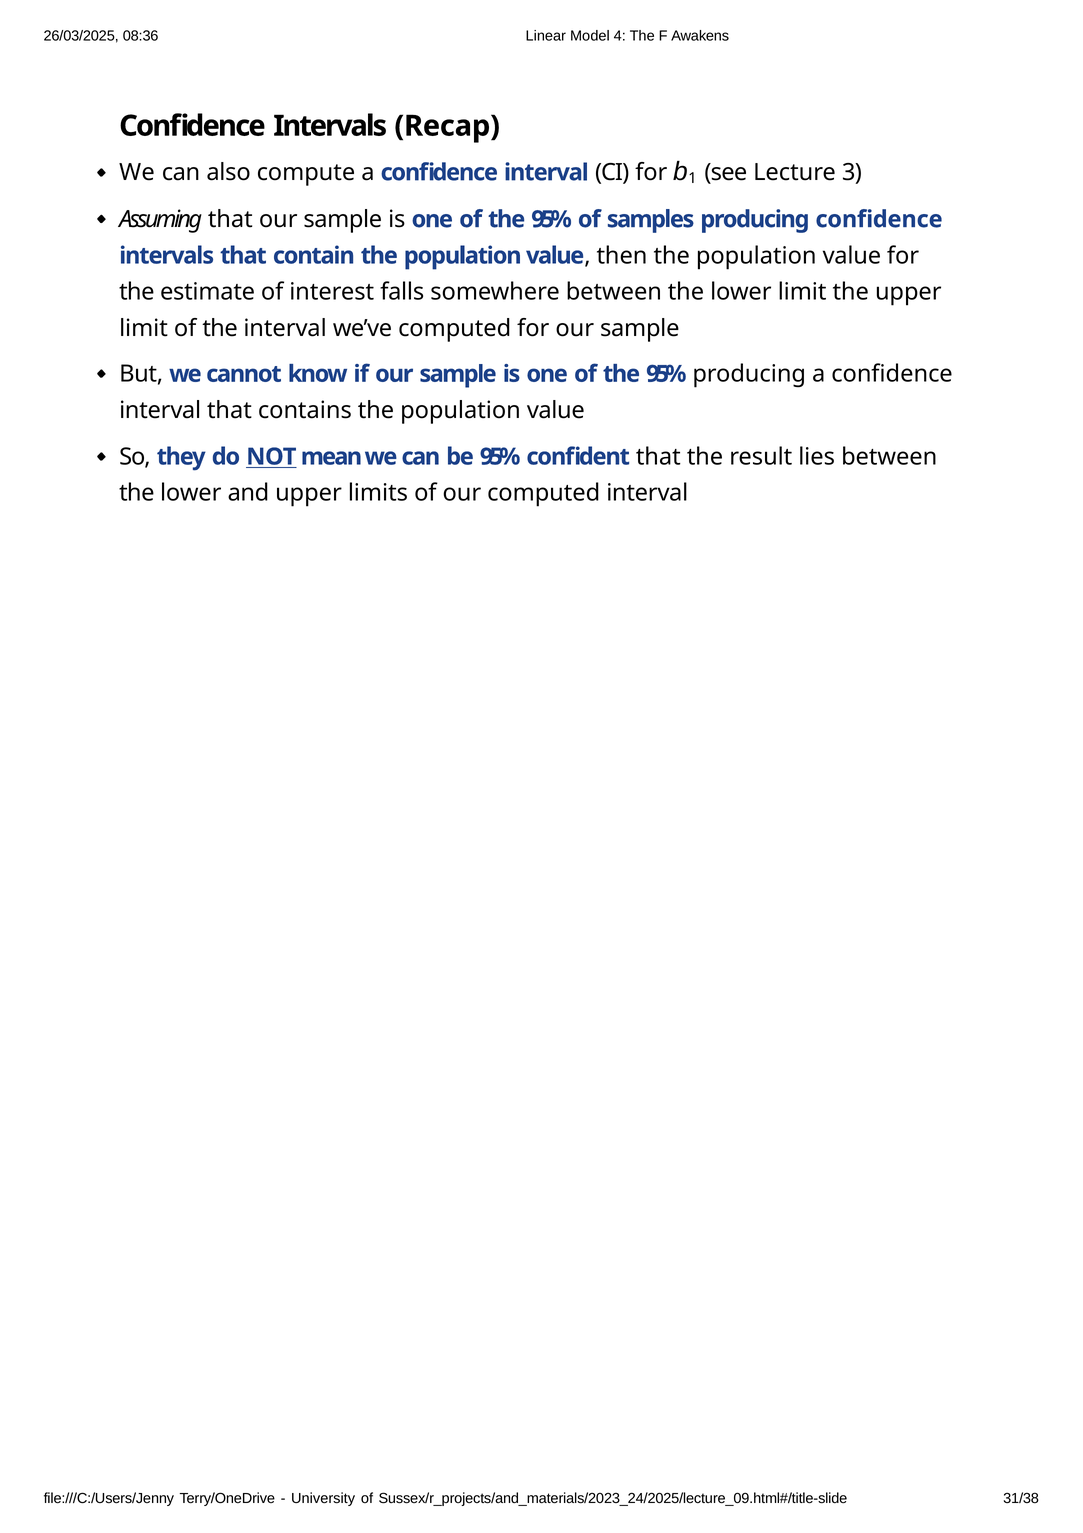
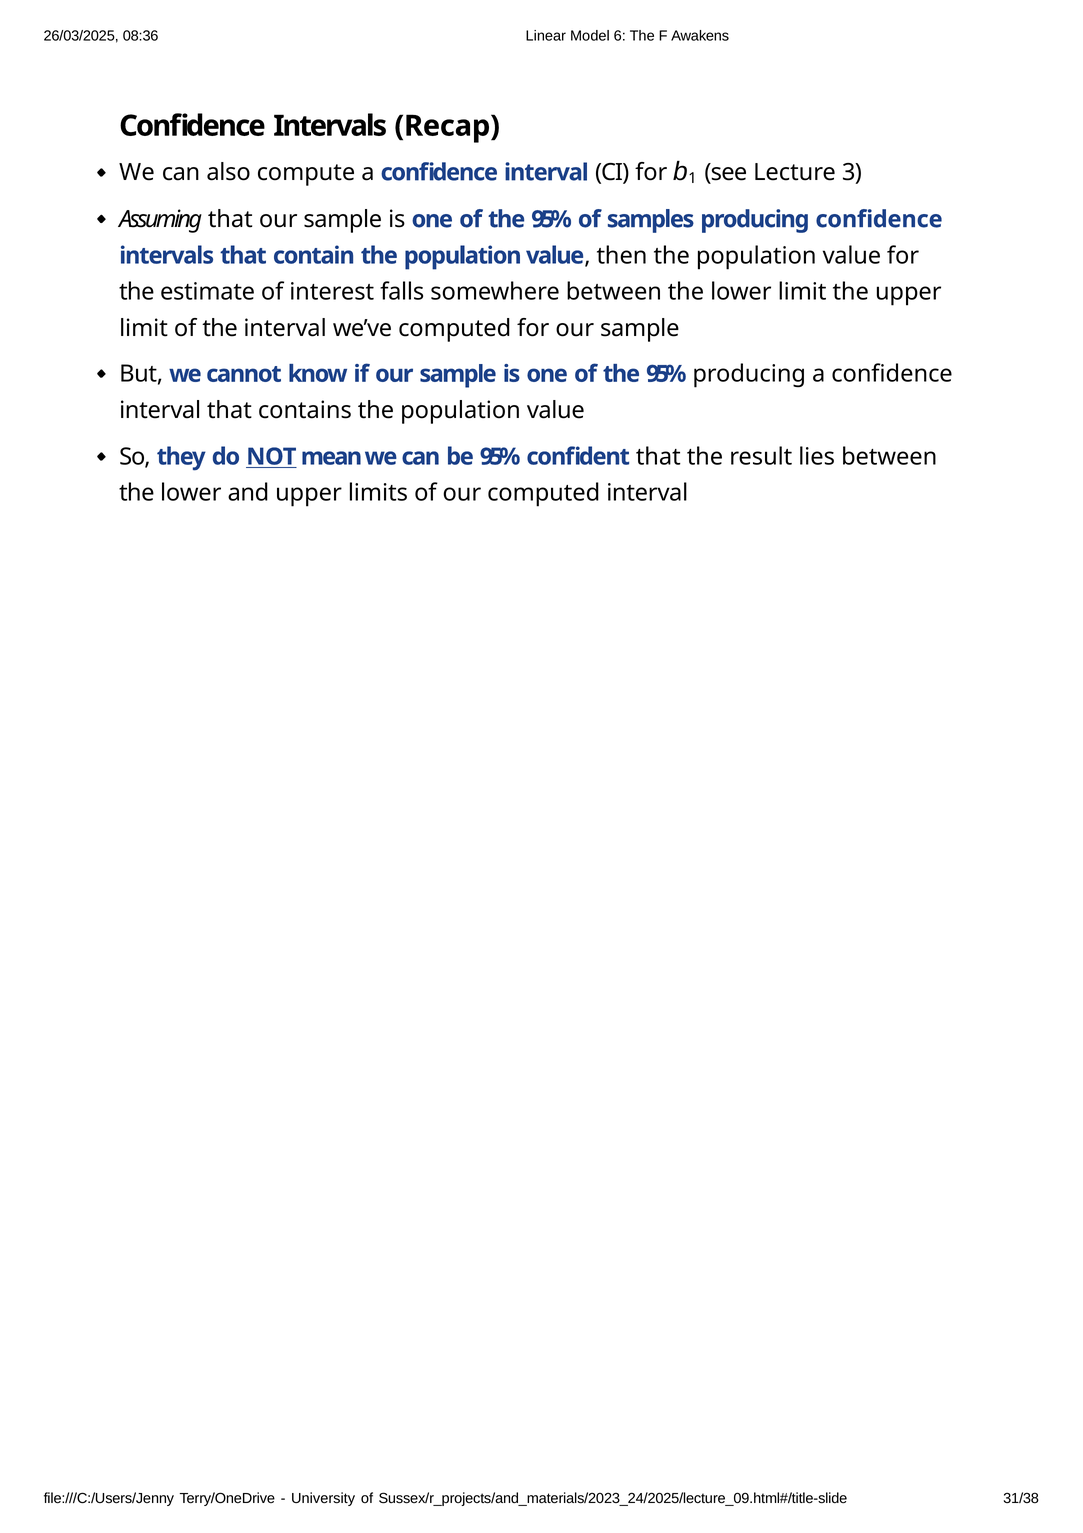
4: 4 -> 6 (620, 36)
